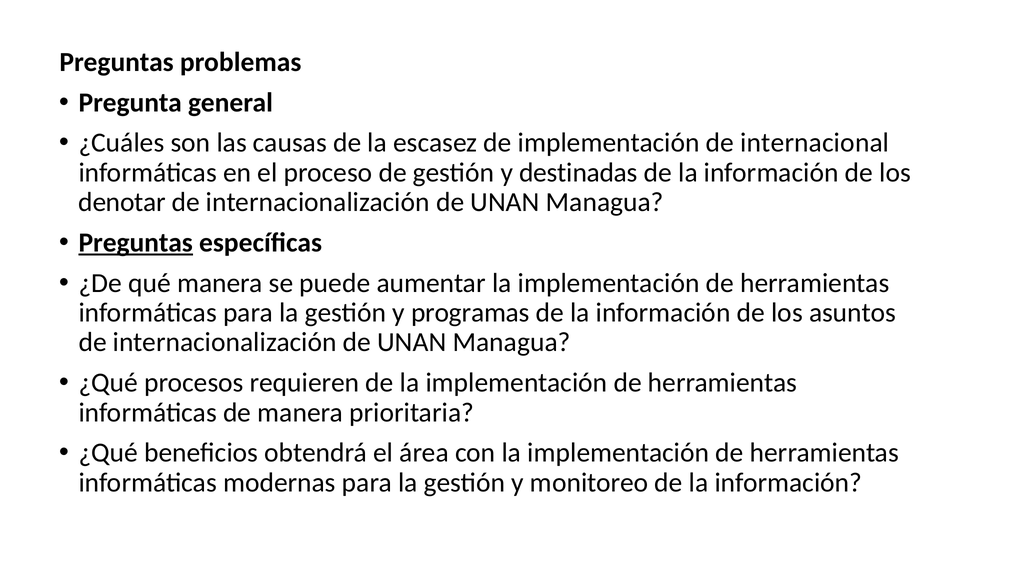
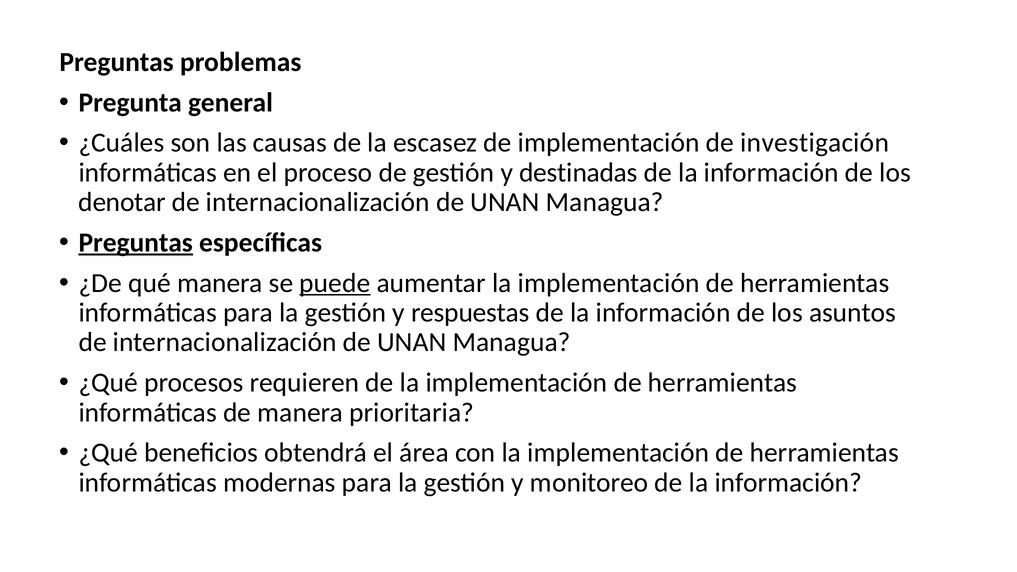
internacional: internacional -> investigación (815, 143)
puede underline: none -> present (335, 283)
programas: programas -> respuestas (470, 313)
